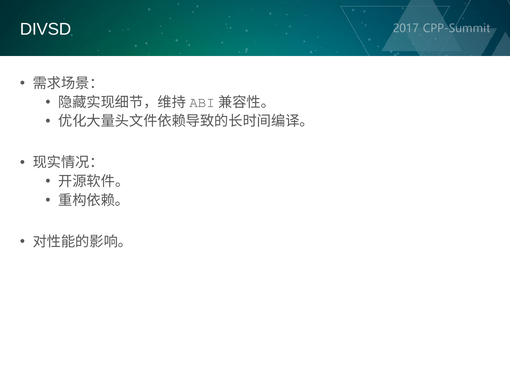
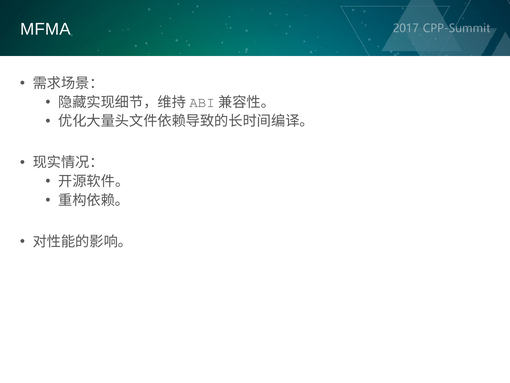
DIVSD: DIVSD -> MFMA (45, 29)
